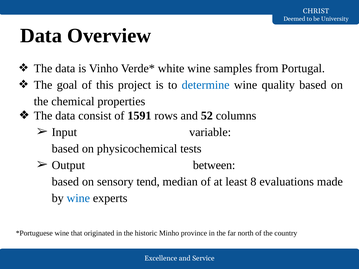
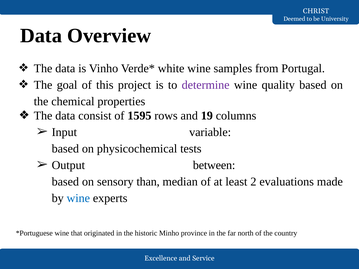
determine colour: blue -> purple (206, 85)
1591: 1591 -> 1595 (139, 116)
52: 52 -> 19 (207, 116)
tend: tend -> than (148, 182)
8: 8 -> 2 (253, 182)
